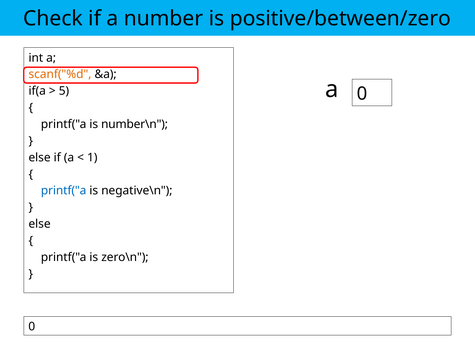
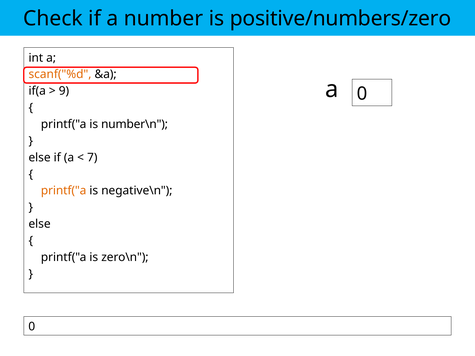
positive/between/zero: positive/between/zero -> positive/numbers/zero (340, 19)
5: 5 -> 9 (64, 91)
1: 1 -> 7 (92, 158)
printf("a colour: blue -> orange (64, 191)
